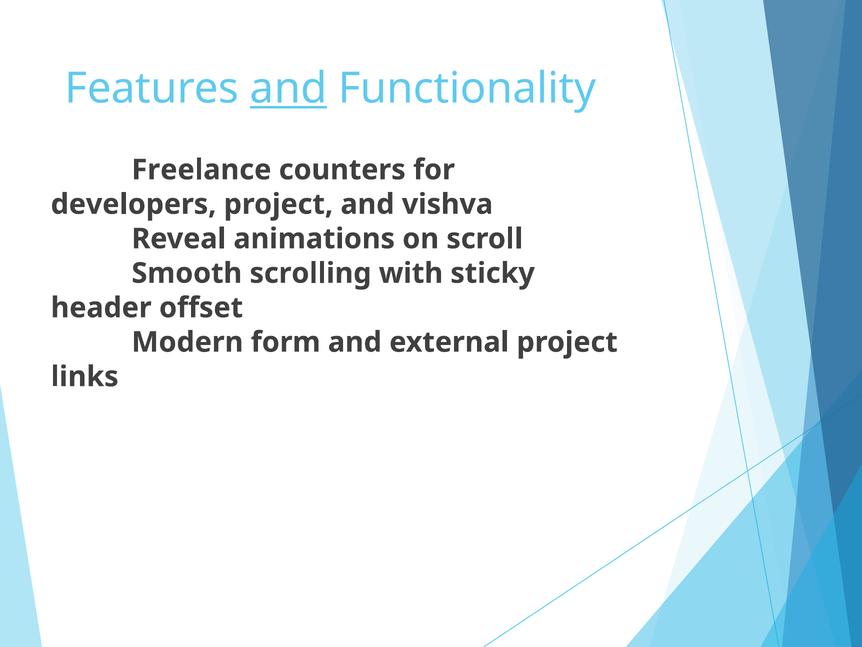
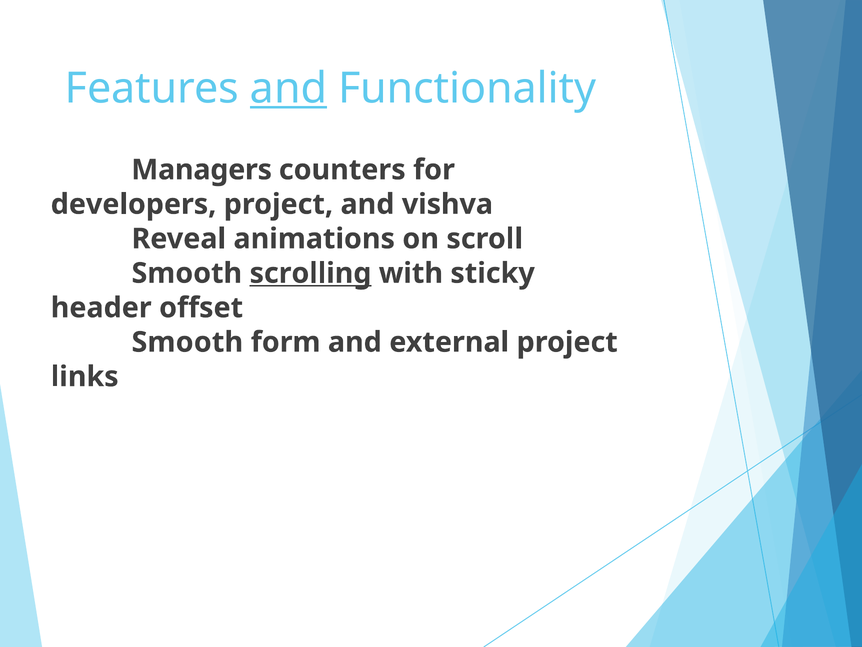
Freelance: Freelance -> Managers (202, 170)
scrolling underline: none -> present (311, 273)
Modern: Modern -> Smooth (187, 342)
